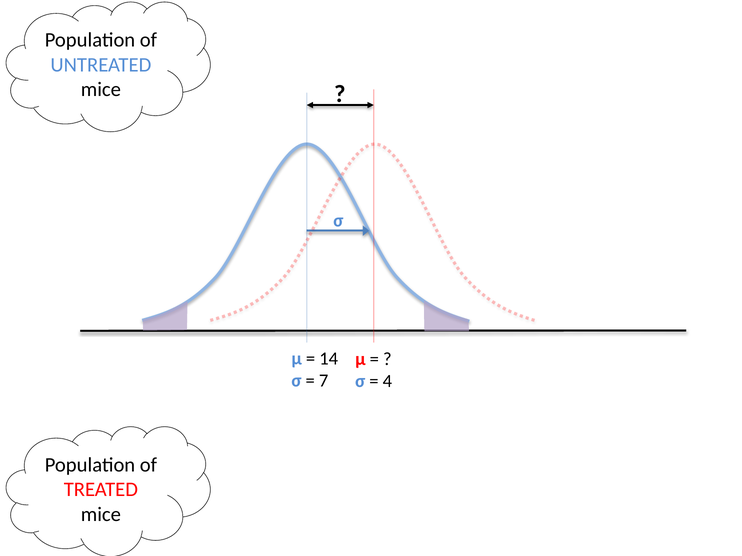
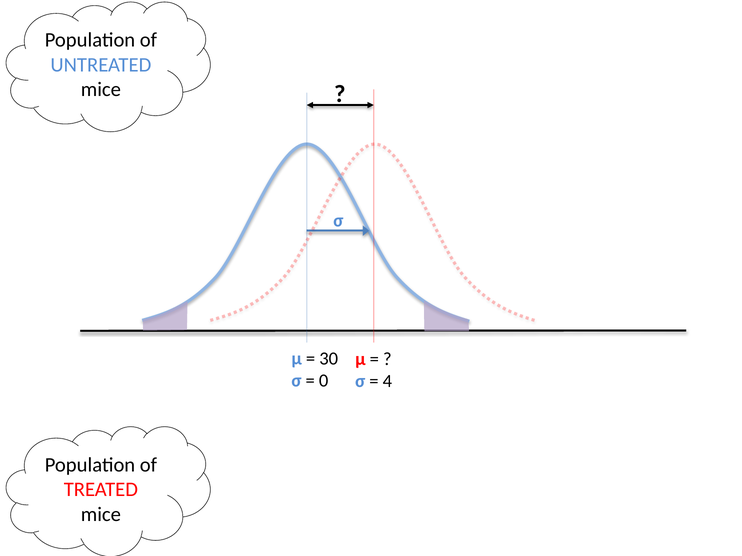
14: 14 -> 30 (329, 359)
7: 7 -> 0 (324, 381)
